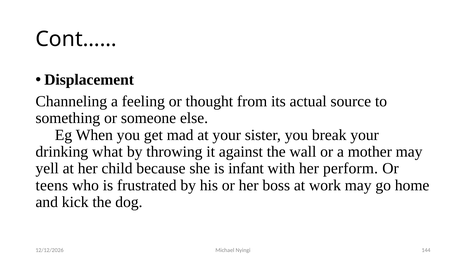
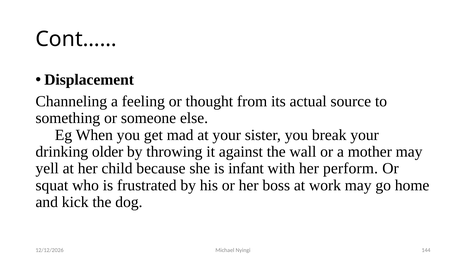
what: what -> older (108, 152)
teens: teens -> squat (52, 185)
